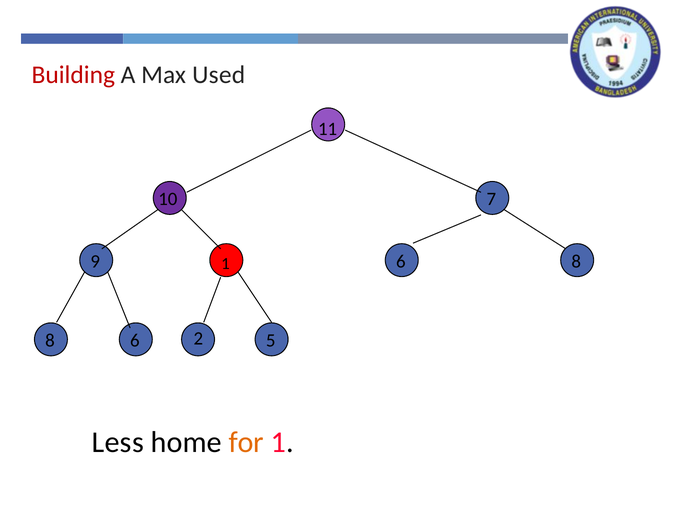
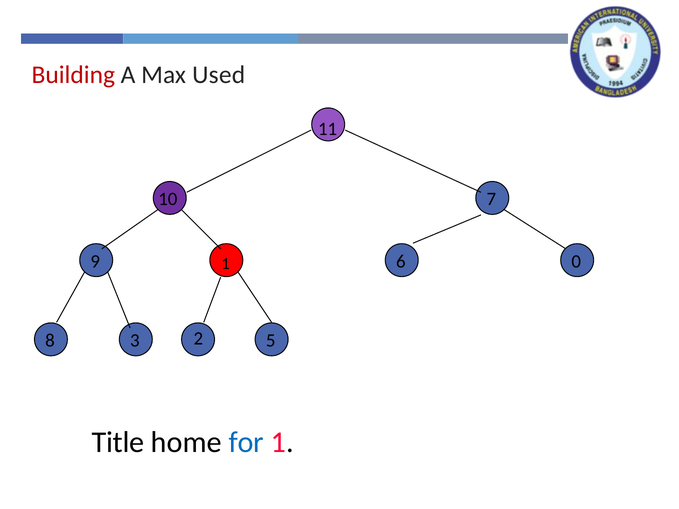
6 8: 8 -> 0 (576, 262)
8 6: 6 -> 3 (135, 341)
Less: Less -> Title (118, 442)
for colour: orange -> blue (246, 442)
